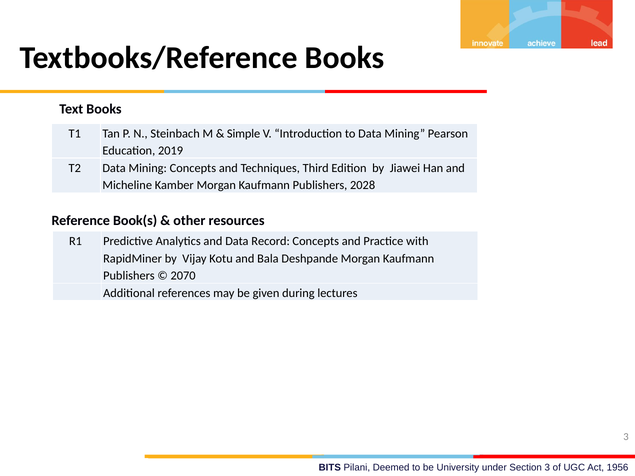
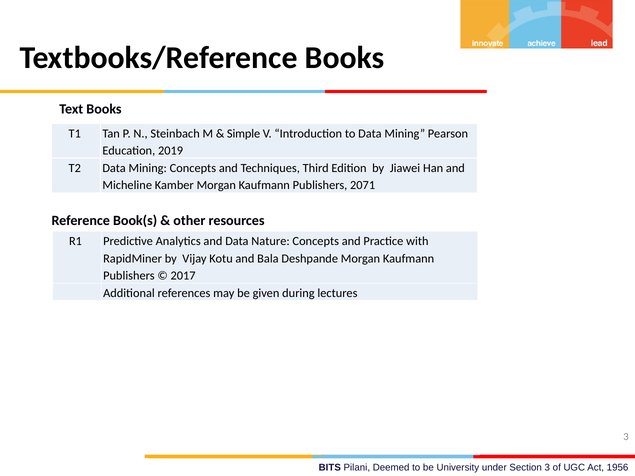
2028: 2028 -> 2071 (363, 185)
Record: Record -> Nature (271, 241)
2070: 2070 -> 2017 (183, 276)
